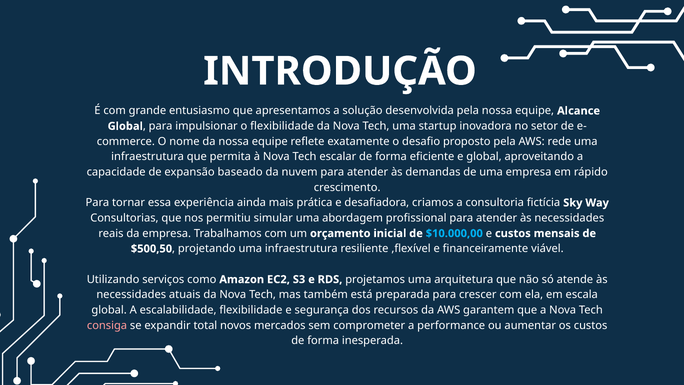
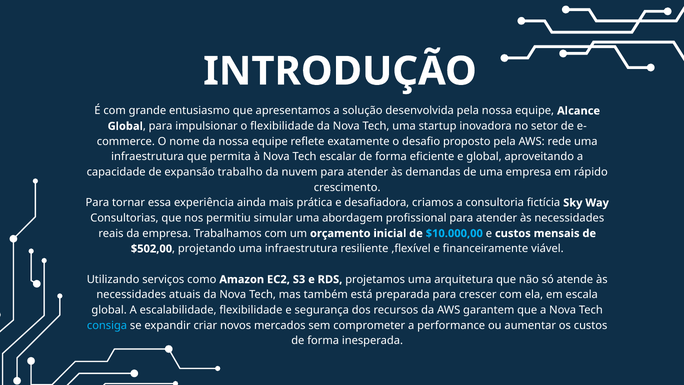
baseado: baseado -> trabalho (240, 172)
$500,50: $500,50 -> $502,00 (151, 249)
consiga colour: pink -> light blue (107, 325)
total: total -> criar (205, 325)
